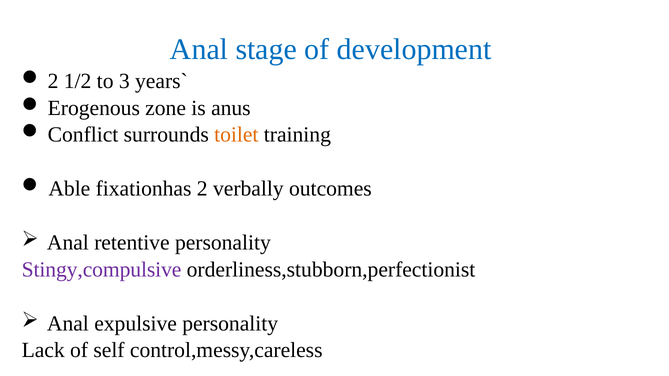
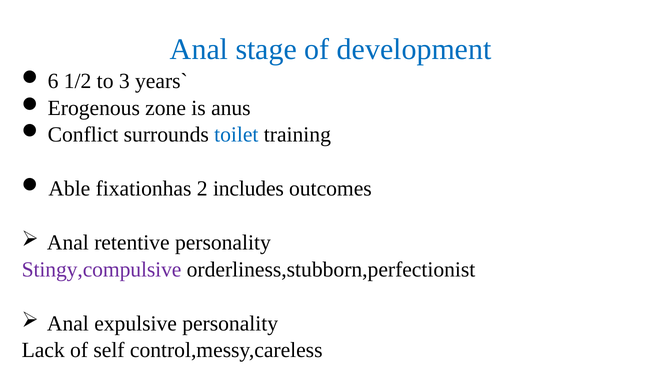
2: 2 -> 6 (53, 81)
toilet colour: orange -> blue (236, 135)
verbally: verbally -> includes (248, 189)
